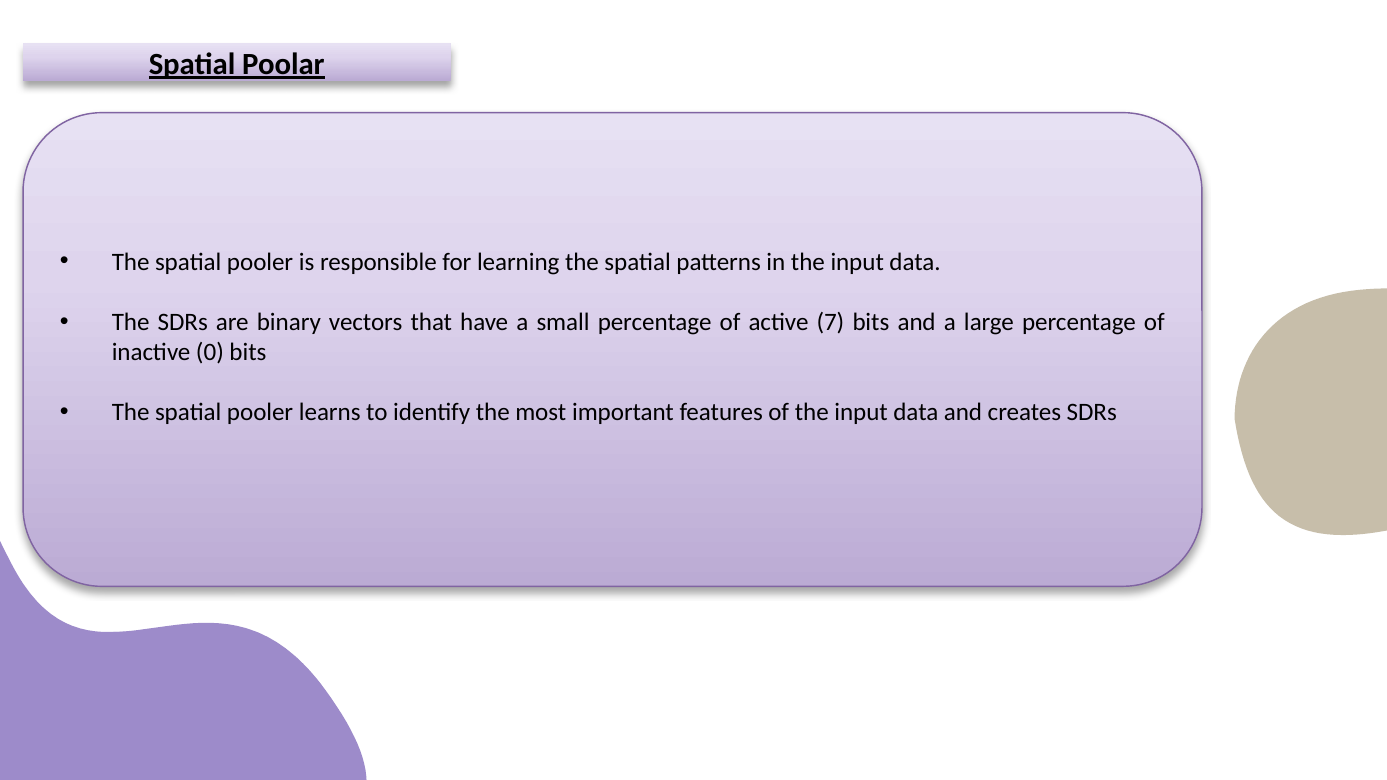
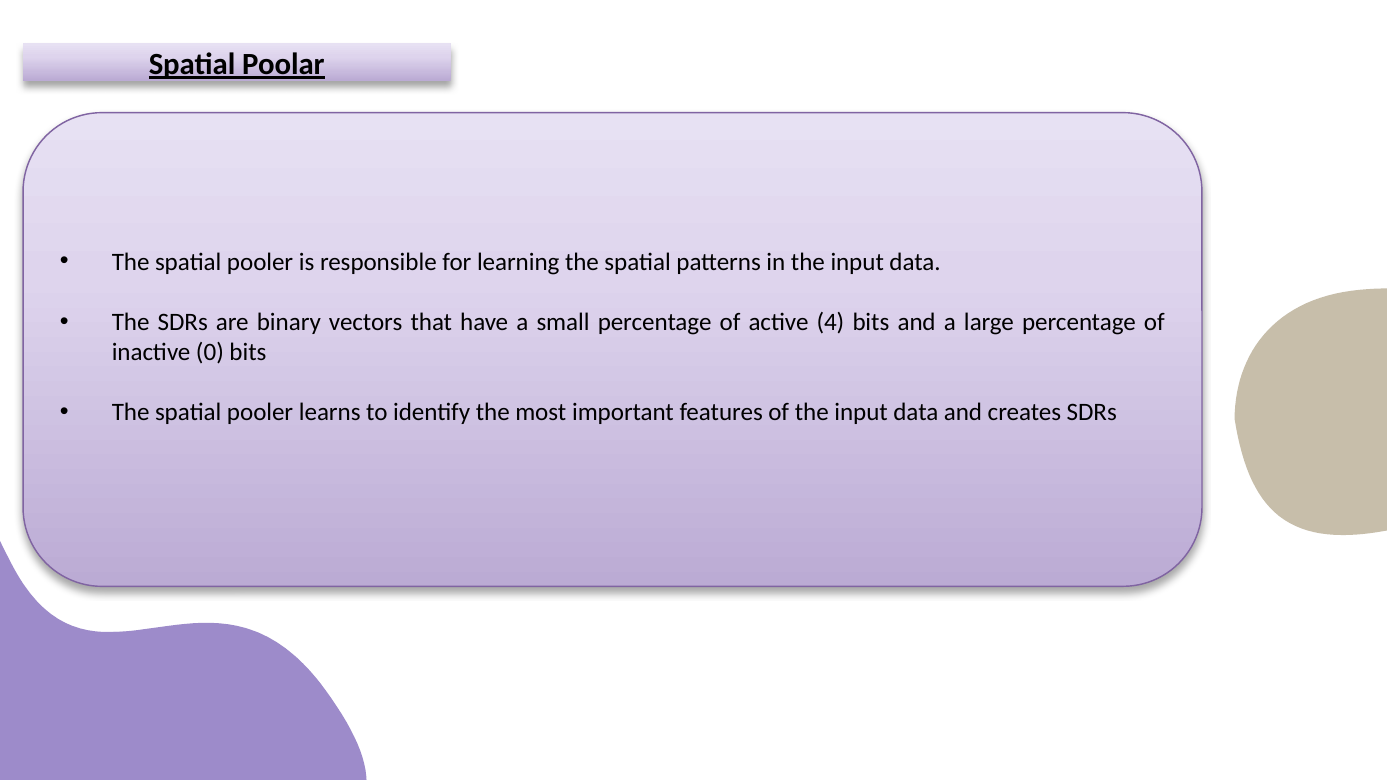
7: 7 -> 4 (830, 322)
